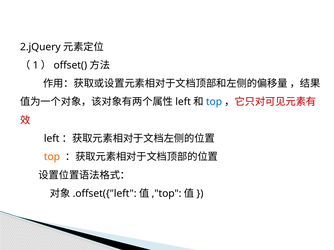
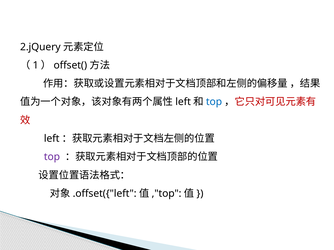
top colour: orange -> purple (52, 157)
